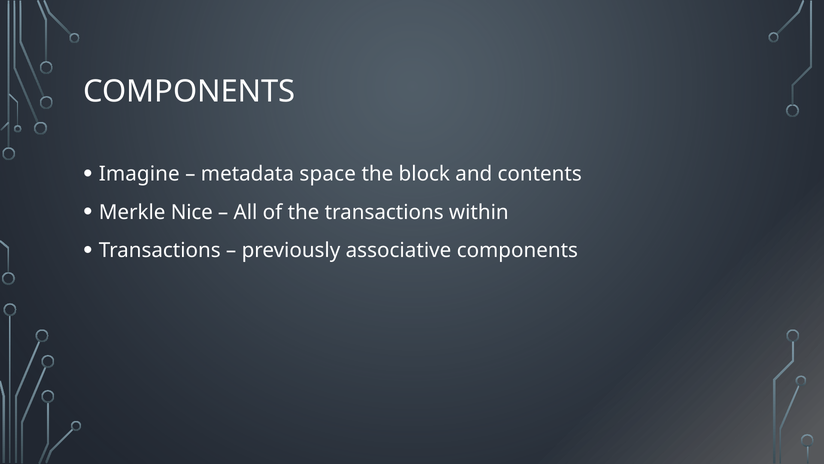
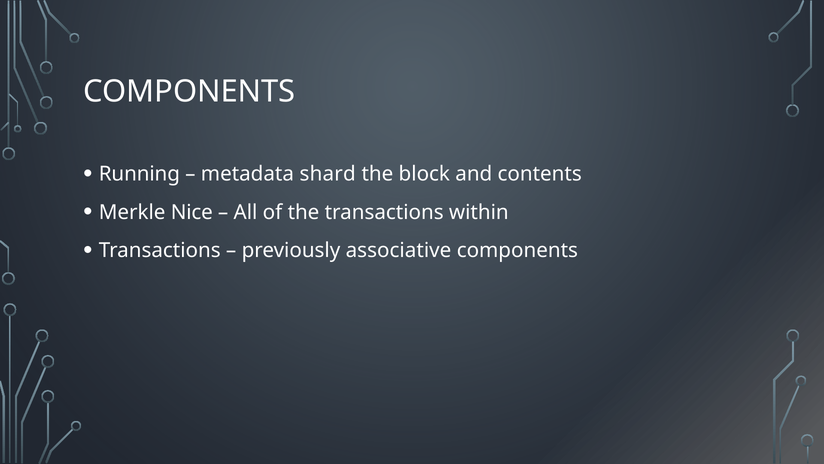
Imagine: Imagine -> Running (139, 174)
space: space -> shard (328, 174)
